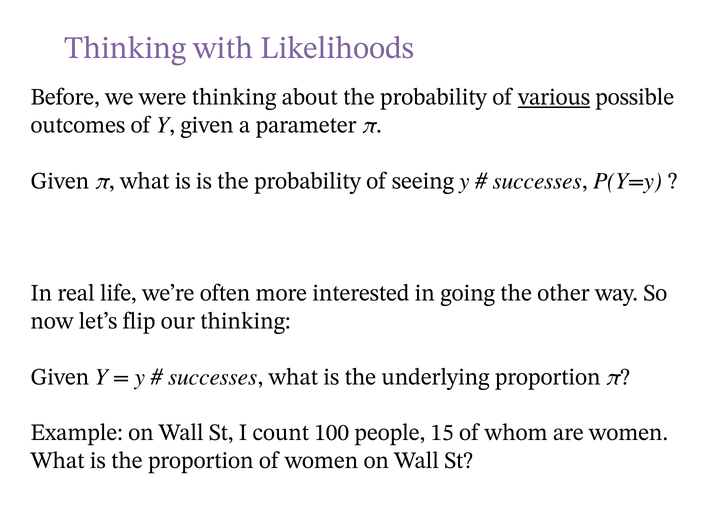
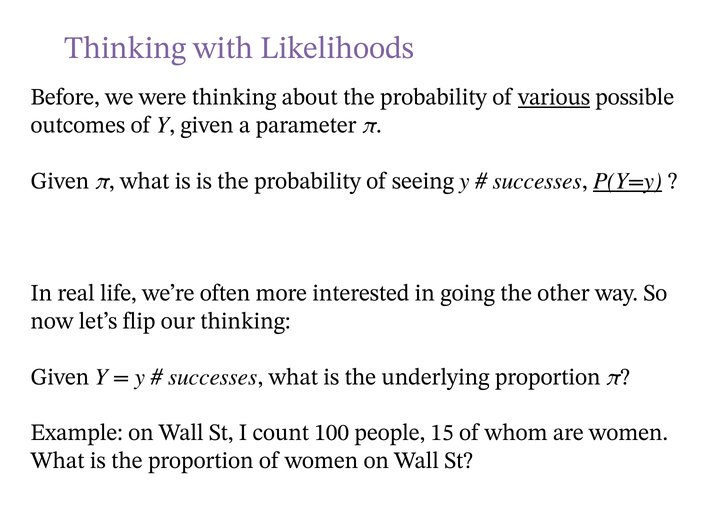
P(Y=y underline: none -> present (628, 181)
